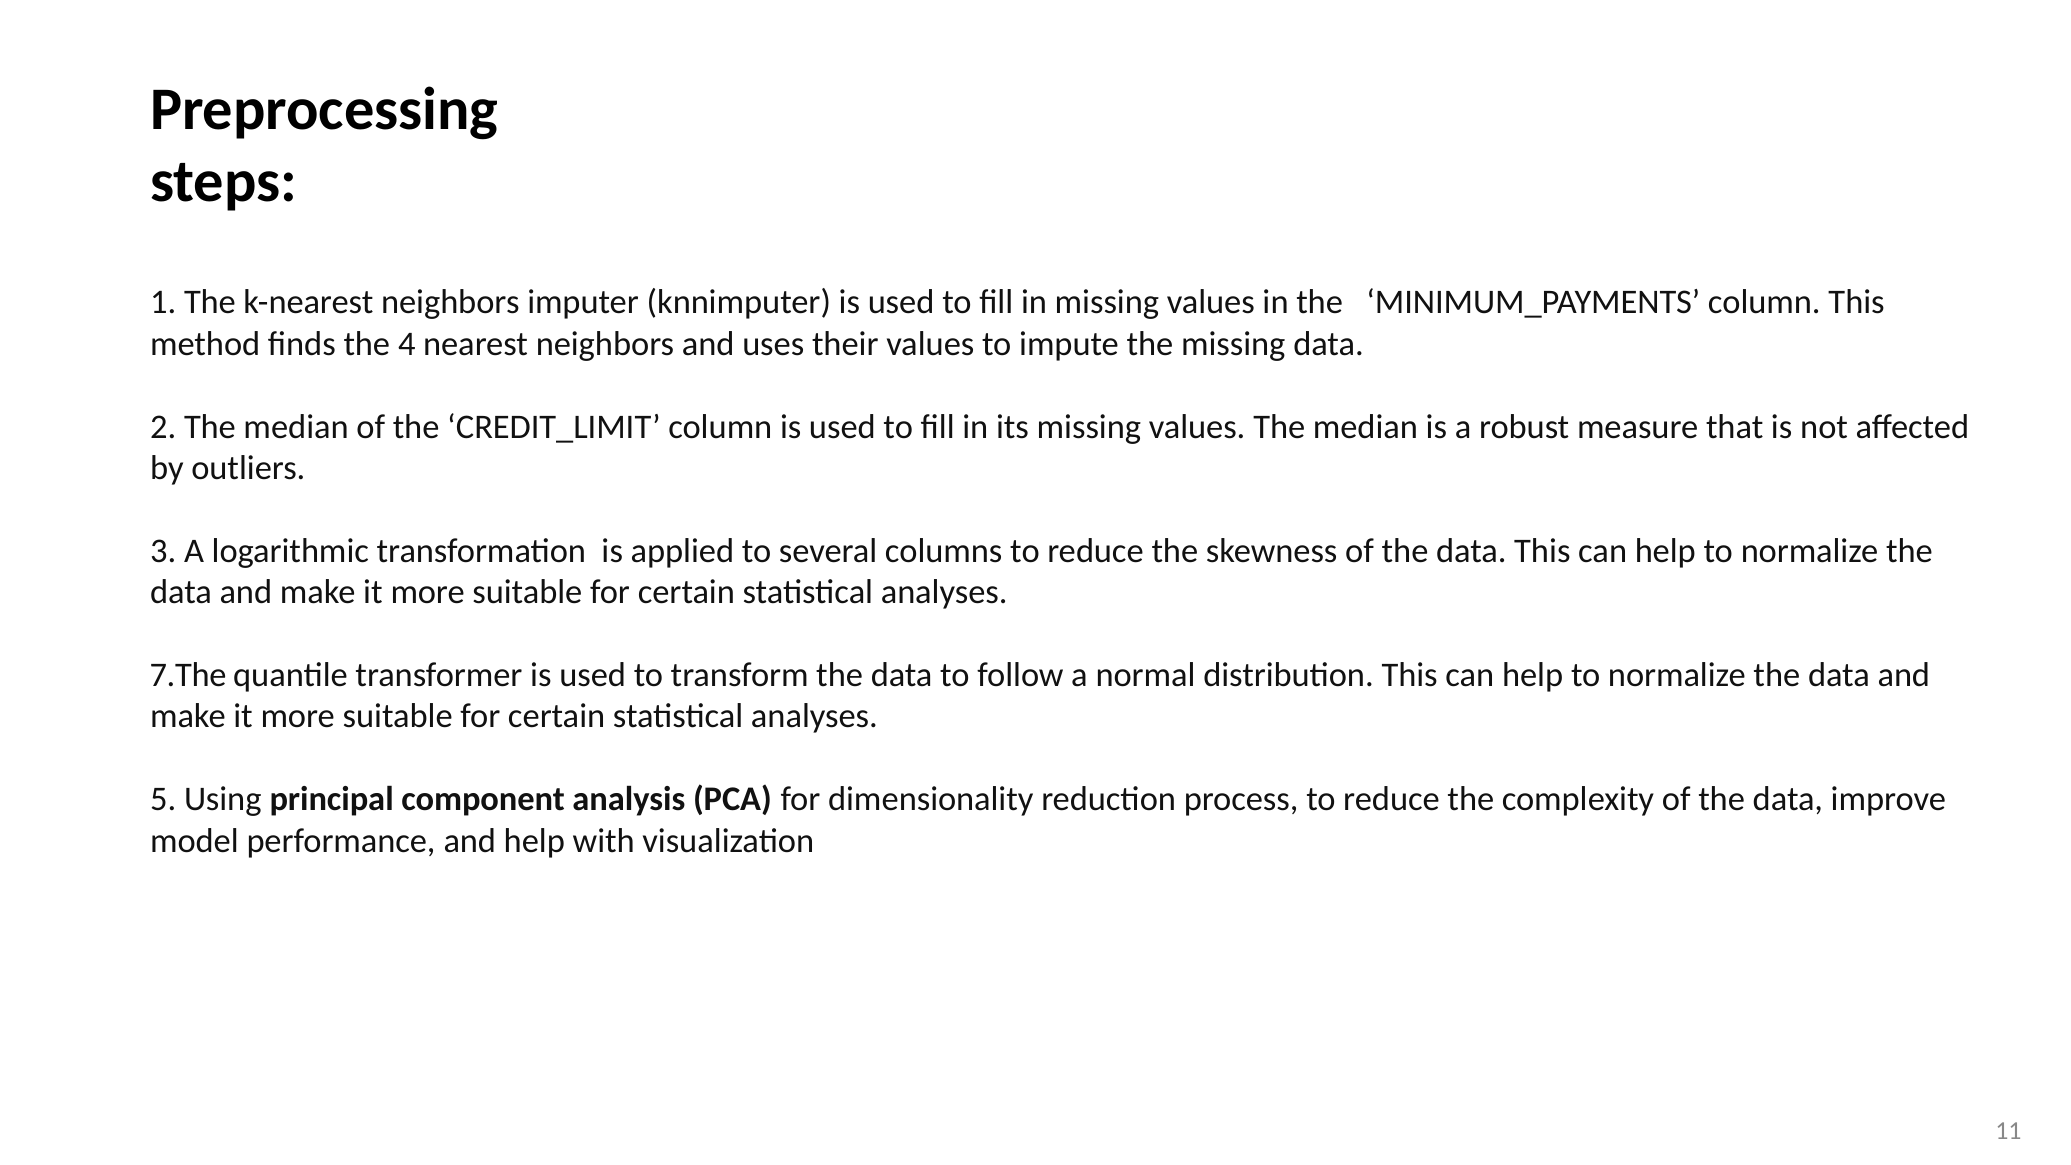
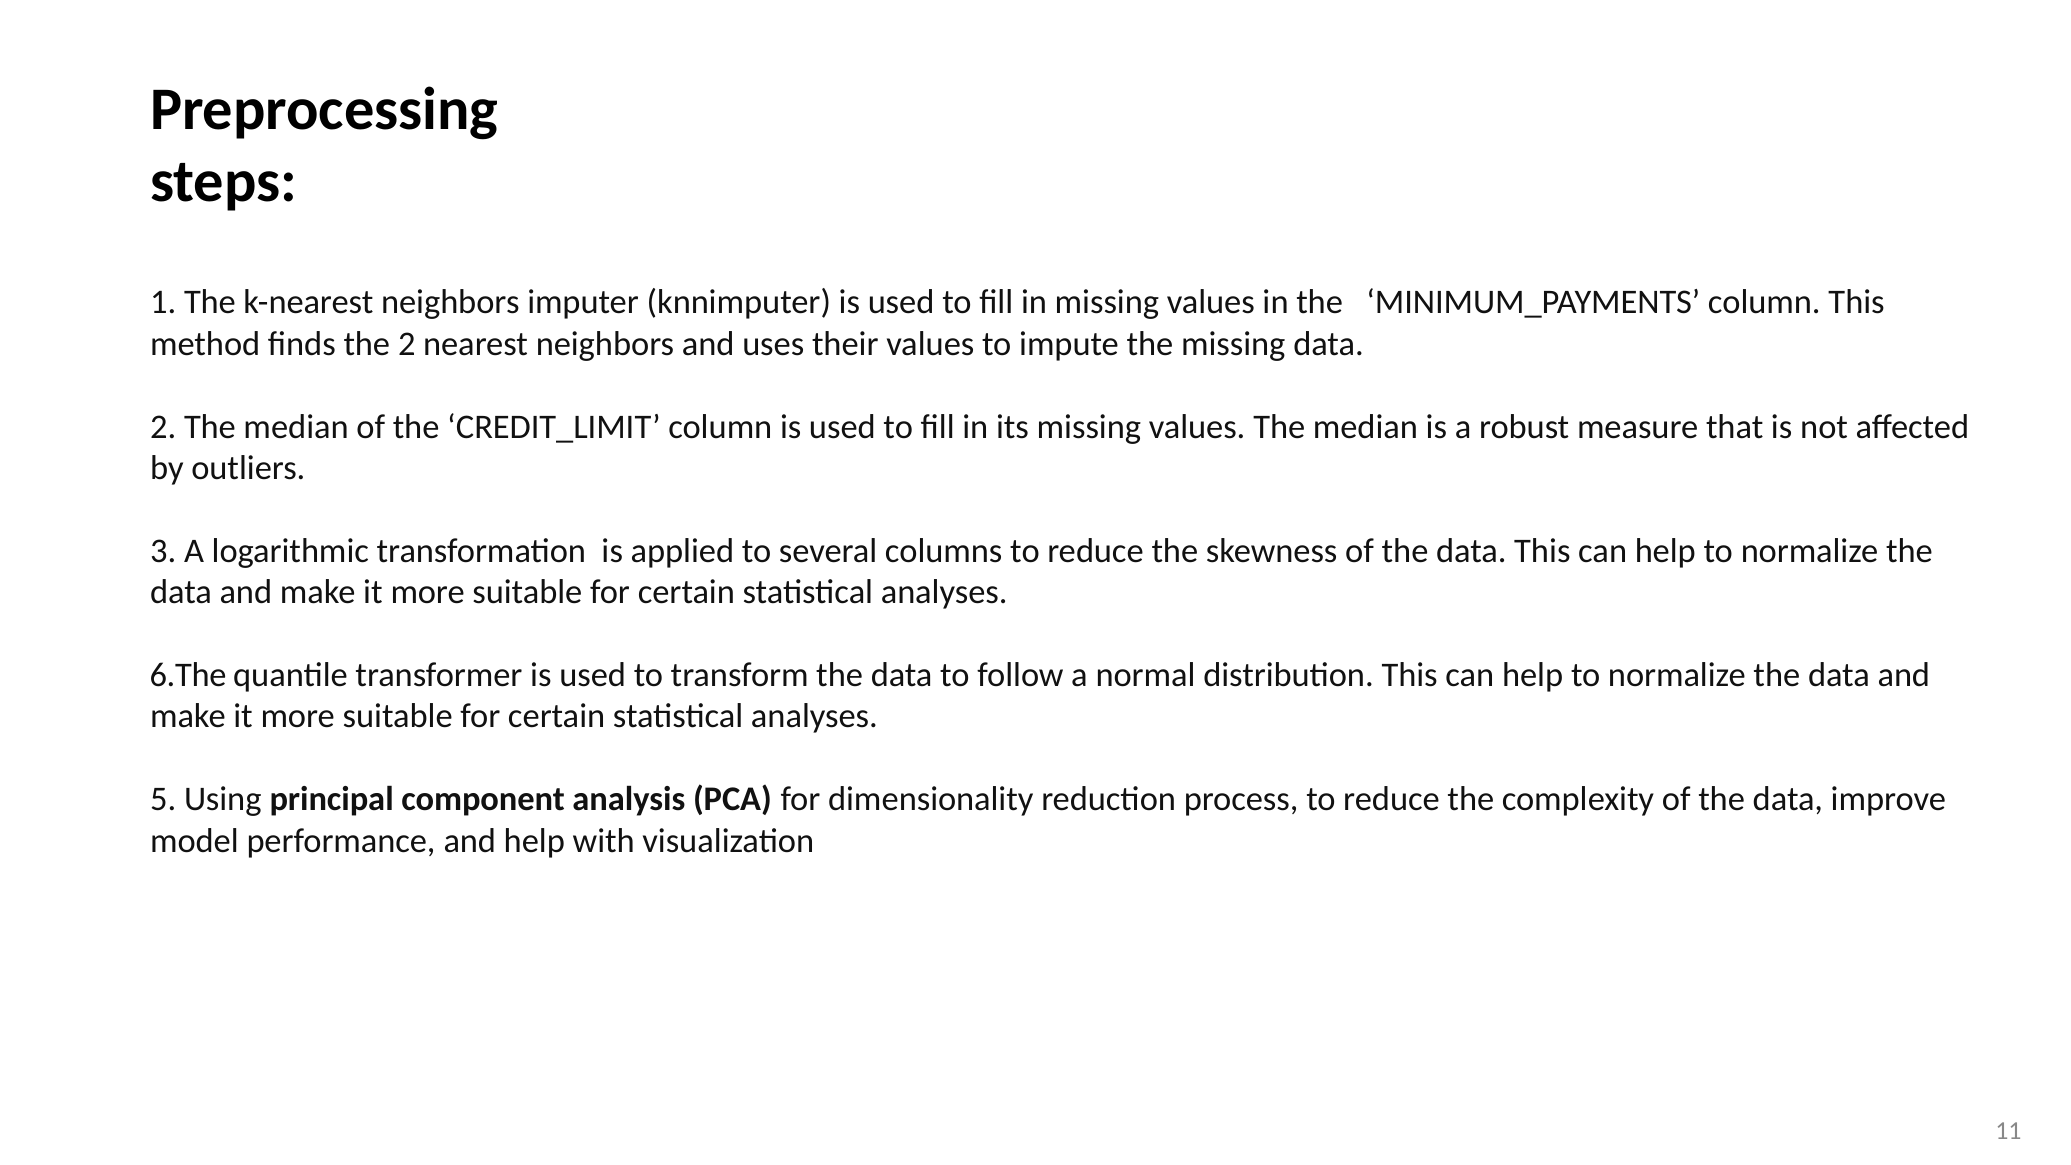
the 4: 4 -> 2 (407, 344)
7.The: 7.The -> 6.The (188, 675)
